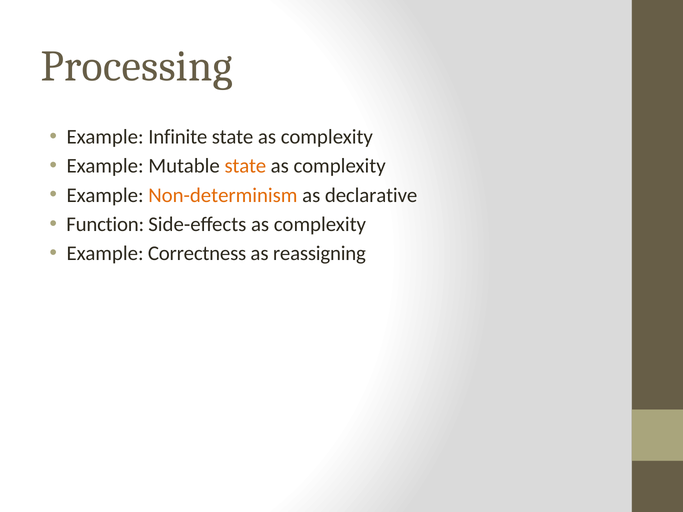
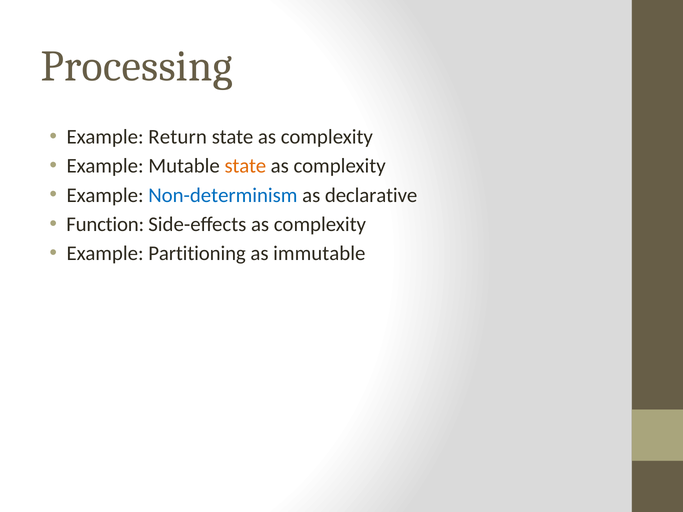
Infinite: Infinite -> Return (178, 137)
Non-determinism colour: orange -> blue (223, 195)
Correctness: Correctness -> Partitioning (197, 254)
reassigning: reassigning -> immutable (319, 254)
